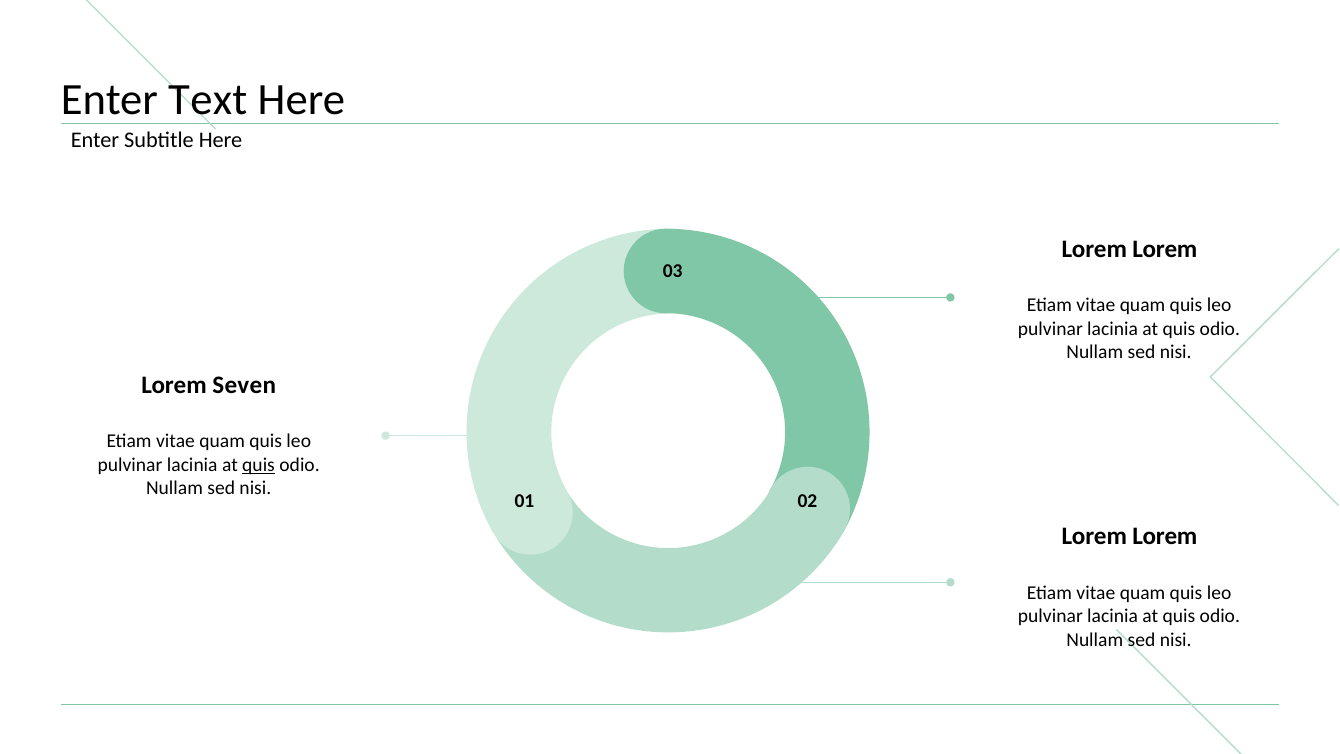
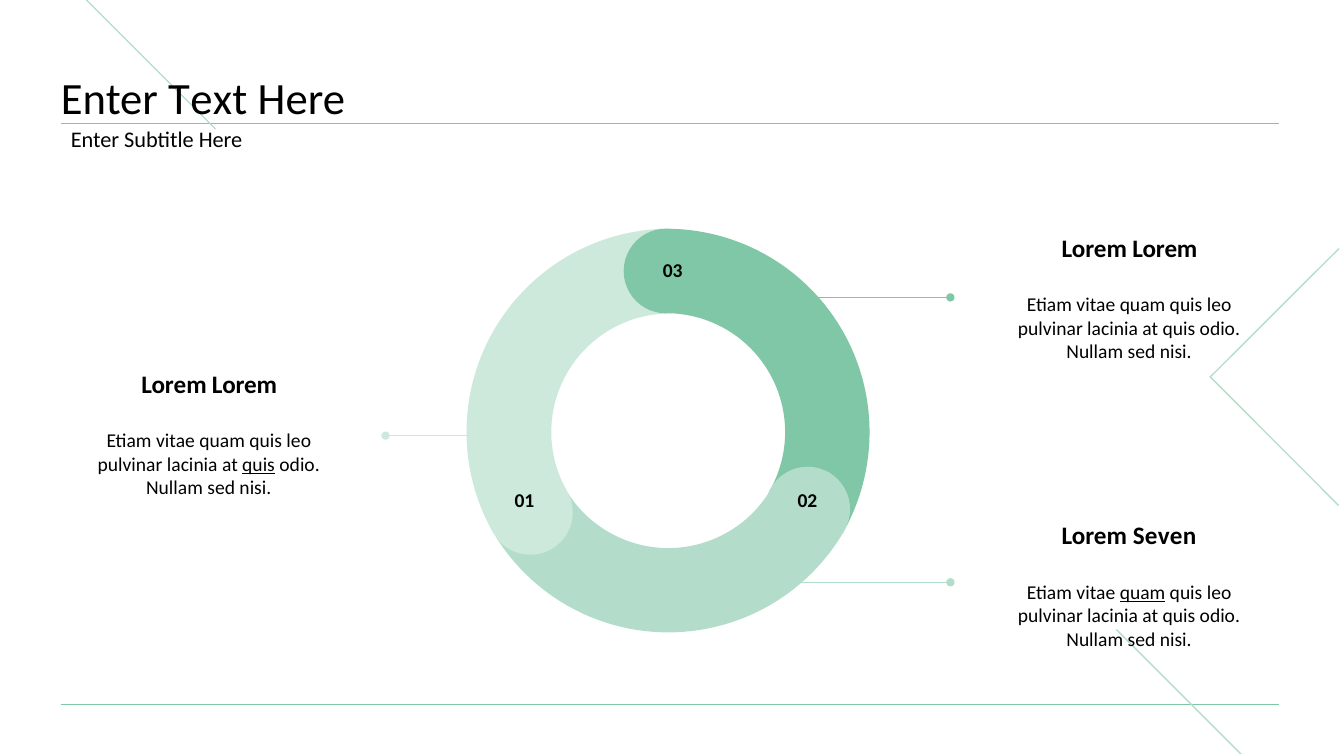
Seven: Seven -> Lorem (244, 385)
Lorem: Lorem -> Seven (1165, 536)
quam underline: none -> present (1142, 593)
